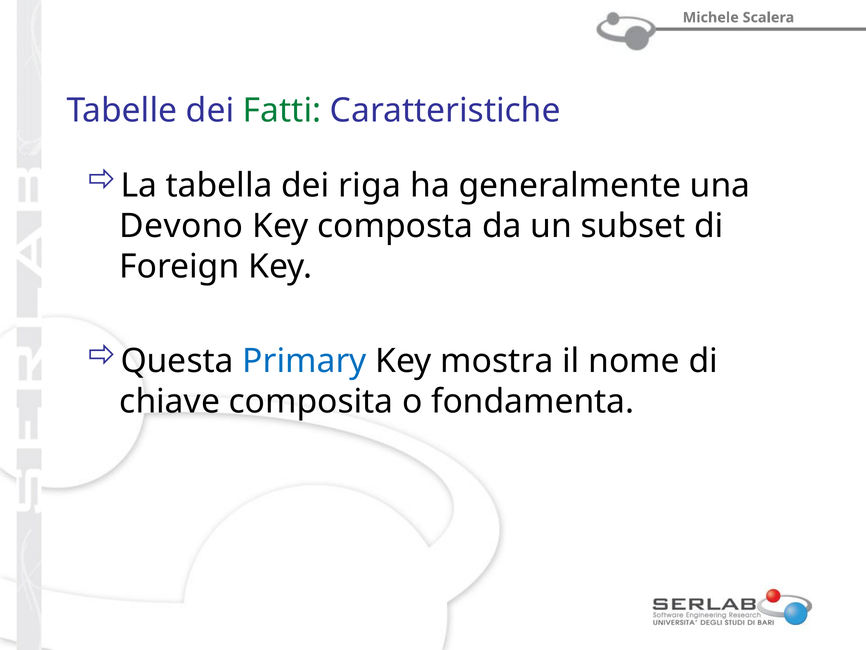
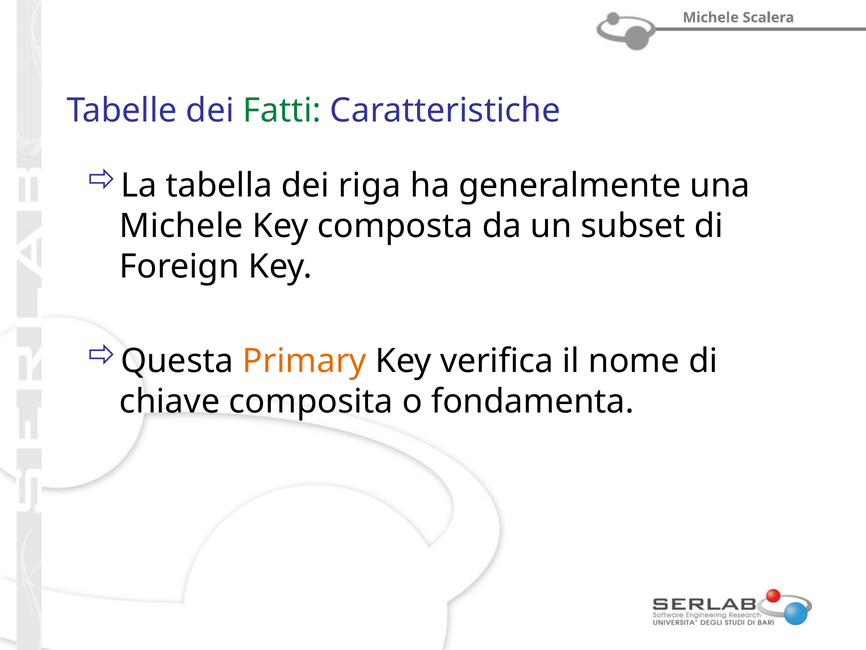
Devono: Devono -> Michele (181, 226)
Primary colour: blue -> orange (304, 361)
mostra: mostra -> verifica (497, 361)
